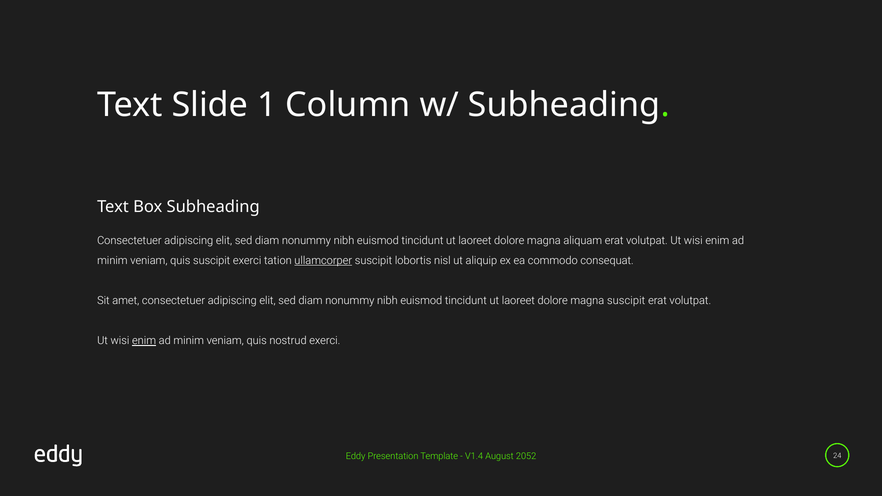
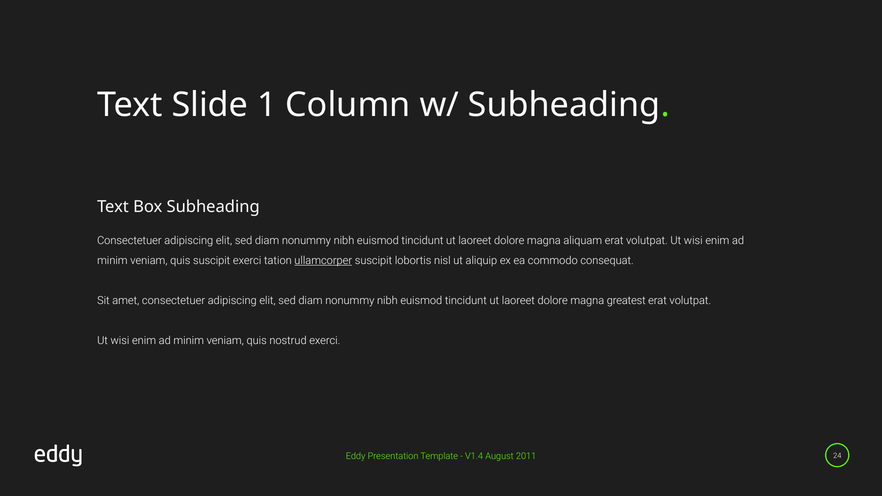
magna suscipit: suscipit -> greatest (626, 301)
enim underline: present -> none (144, 341)
2052: 2052 -> 2011 (526, 456)
